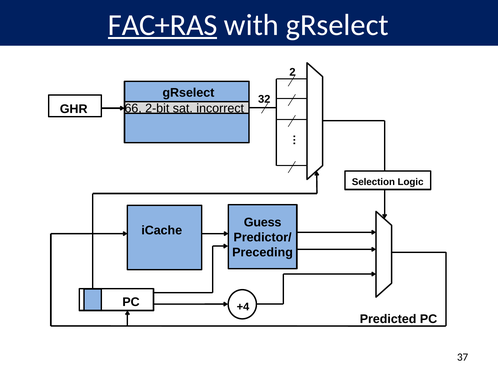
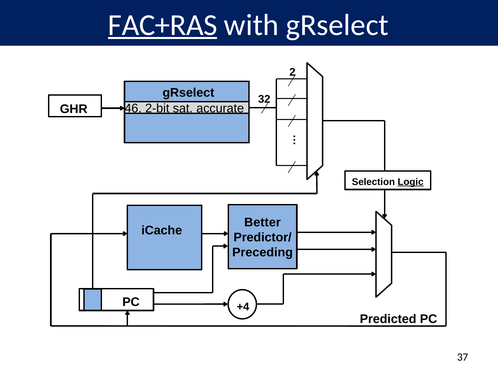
66: 66 -> 46 (133, 108)
incorrect: incorrect -> accurate (220, 108)
Logic underline: none -> present (411, 182)
Guess: Guess -> Better (263, 222)
